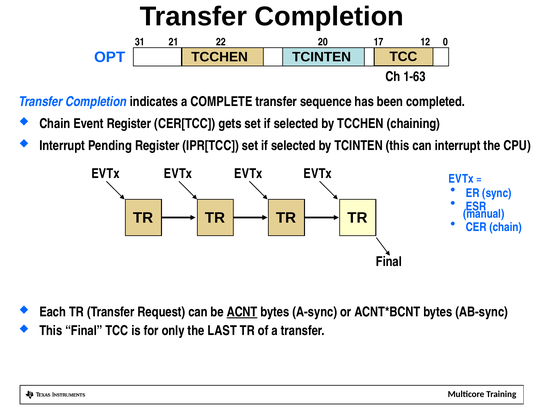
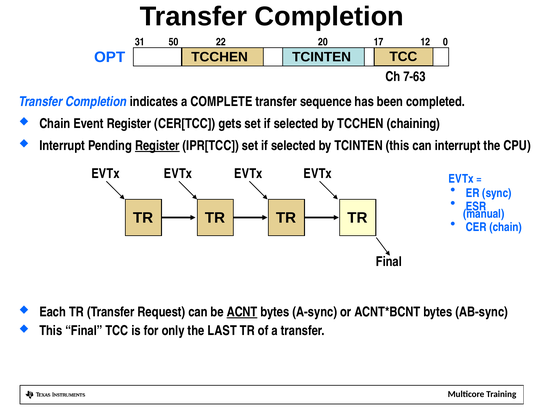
21: 21 -> 50 (173, 42)
1-63: 1-63 -> 7-63 (415, 77)
Register underline: none -> present (157, 146)
